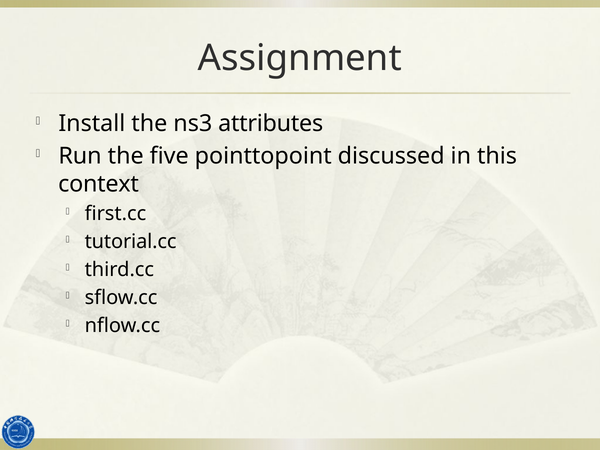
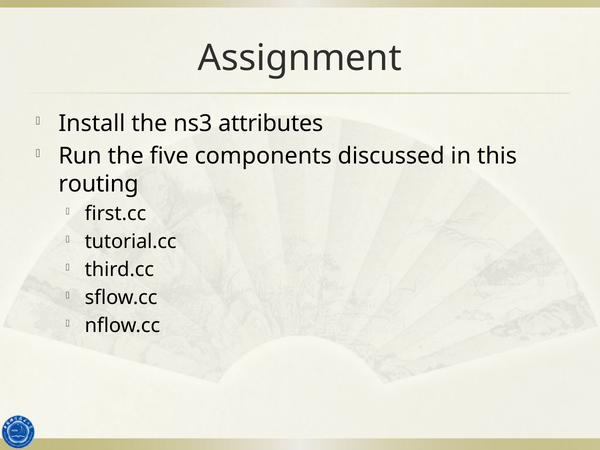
pointtopoint: pointtopoint -> components (263, 156)
context: context -> routing (99, 184)
